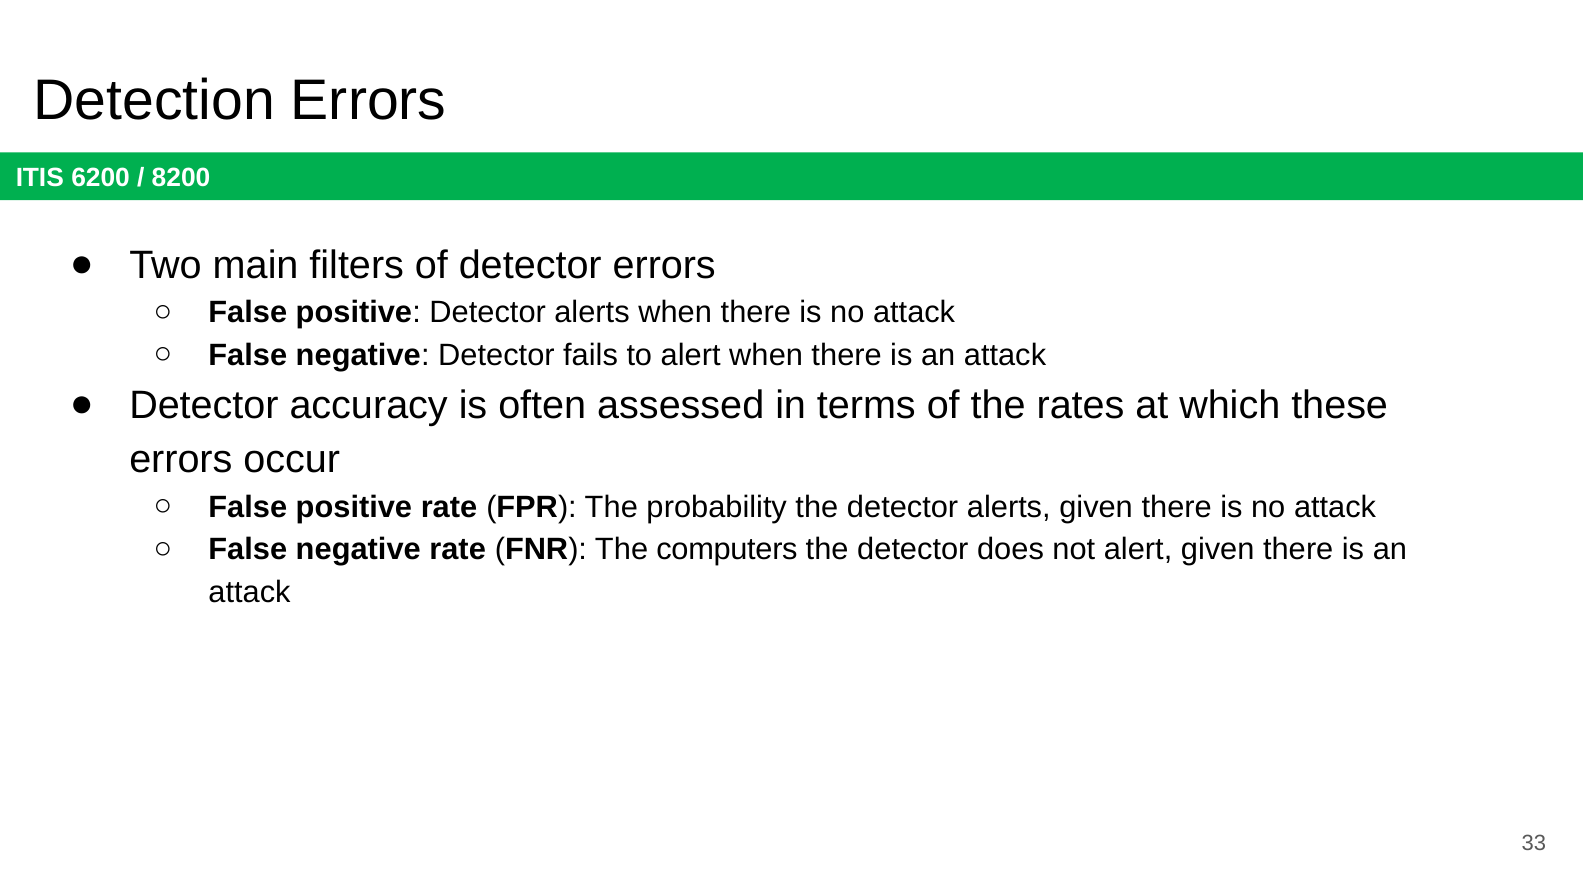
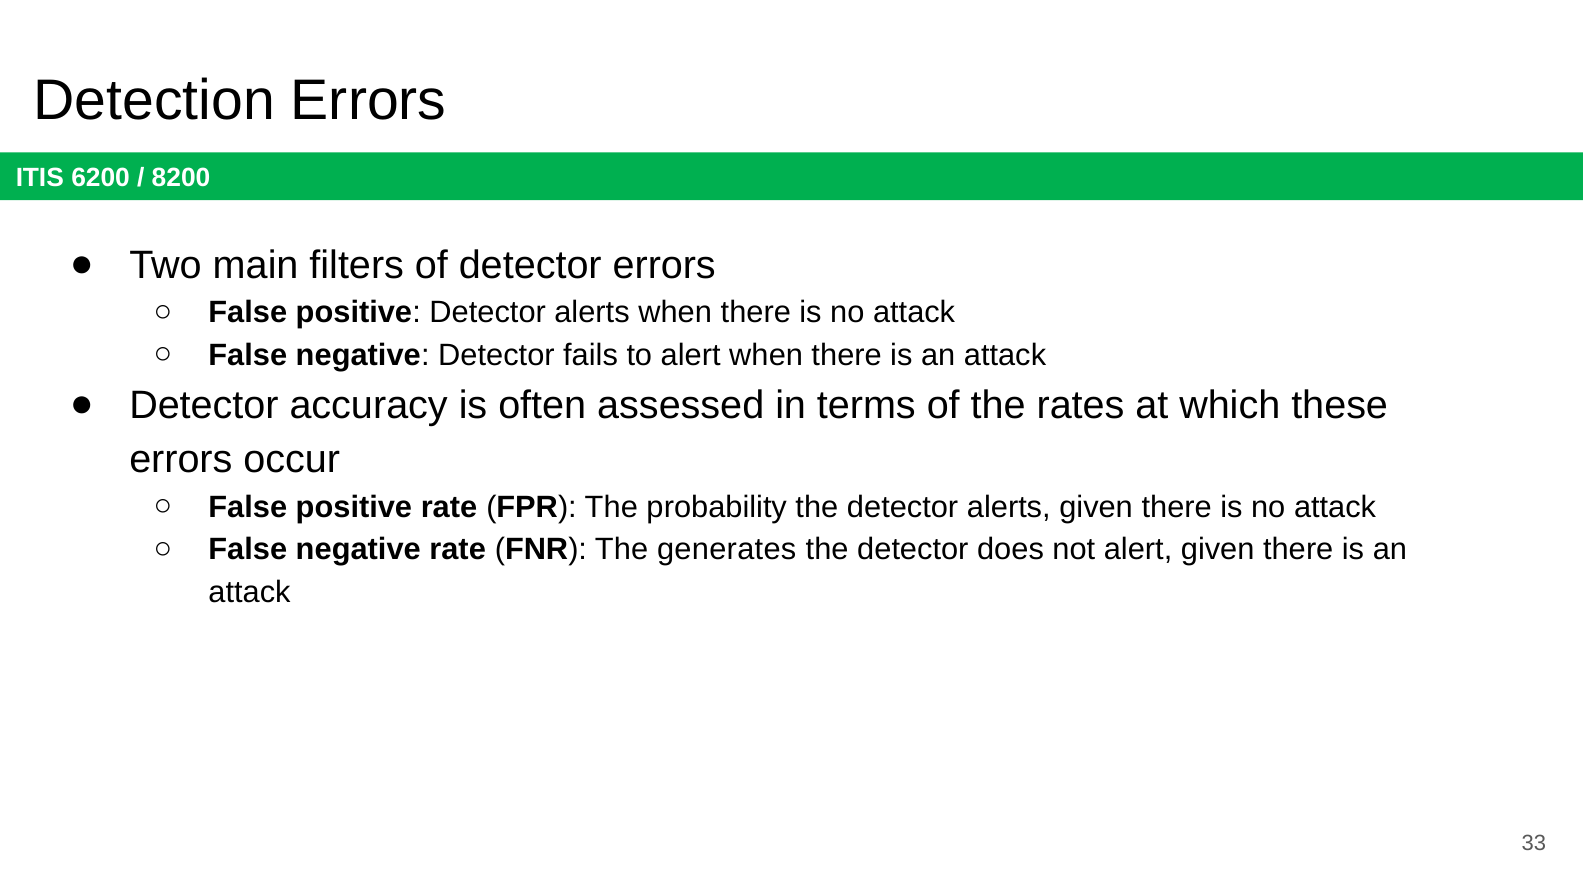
computers: computers -> generates (727, 549)
